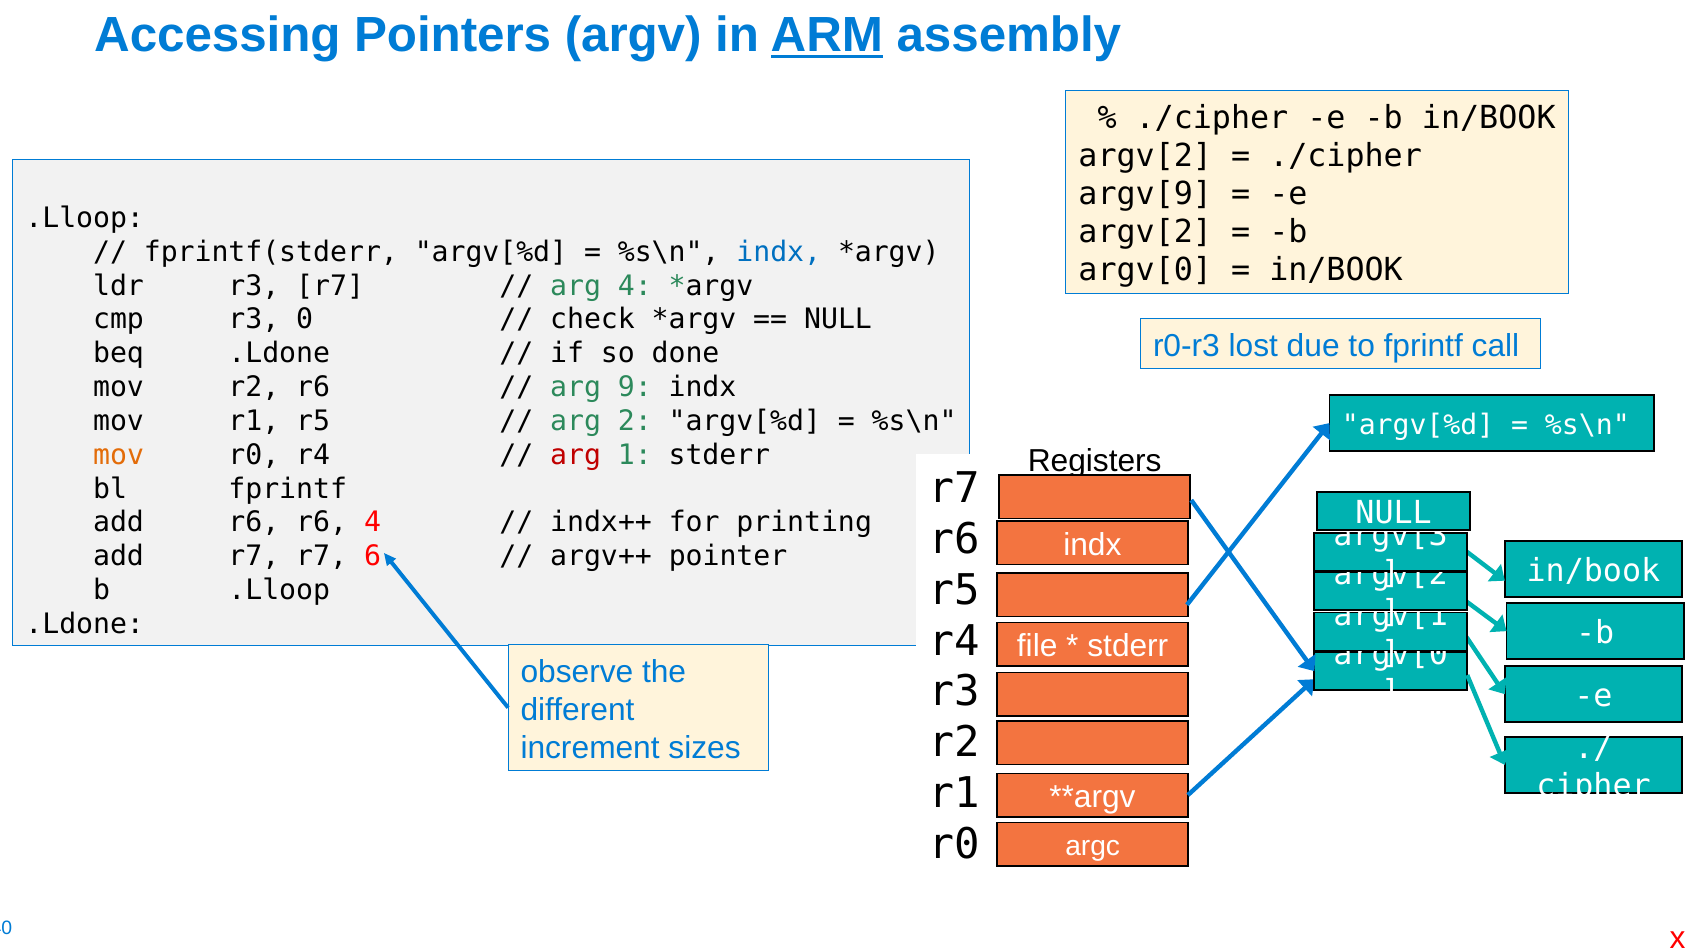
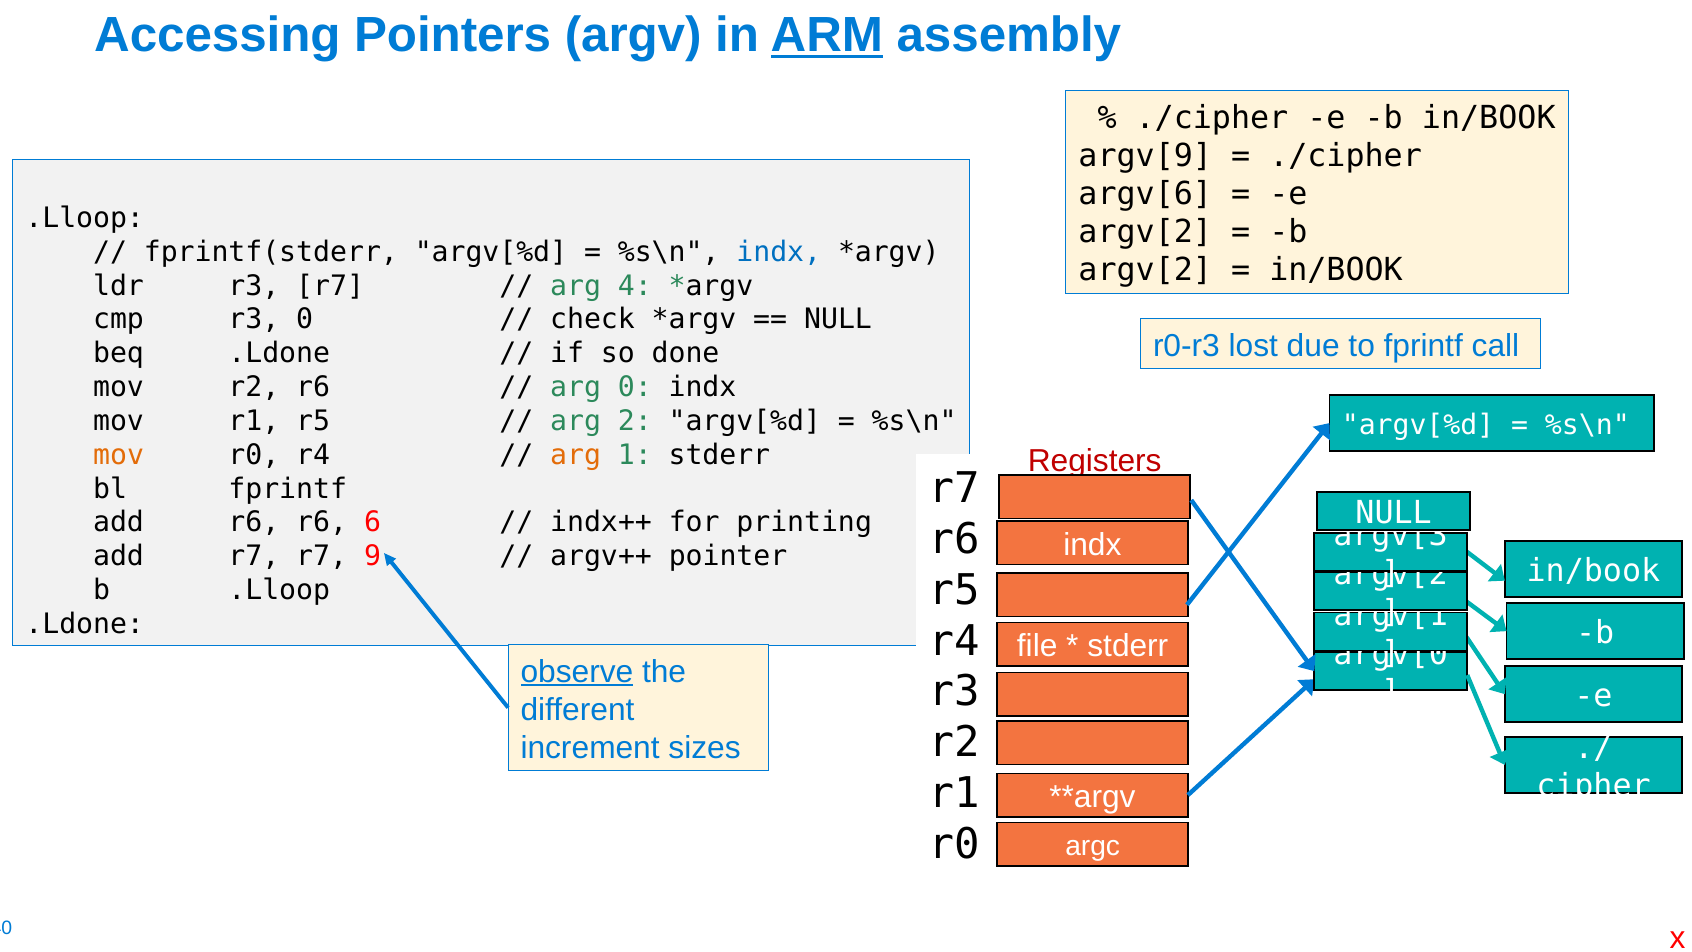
argv[2: argv[2 -> argv[9 (1145, 156)
argv[9: argv[9 -> argv[6 (1145, 194)
argv[0: argv[0 -> argv[2 (1145, 270)
arg 9: 9 -> 0 (635, 387)
arg colour: red -> orange (576, 455)
Registers colour: black -> red (1095, 461)
r6 4: 4 -> 6 (373, 522)
6: 6 -> 9 (373, 556)
observe underline: none -> present (577, 672)
